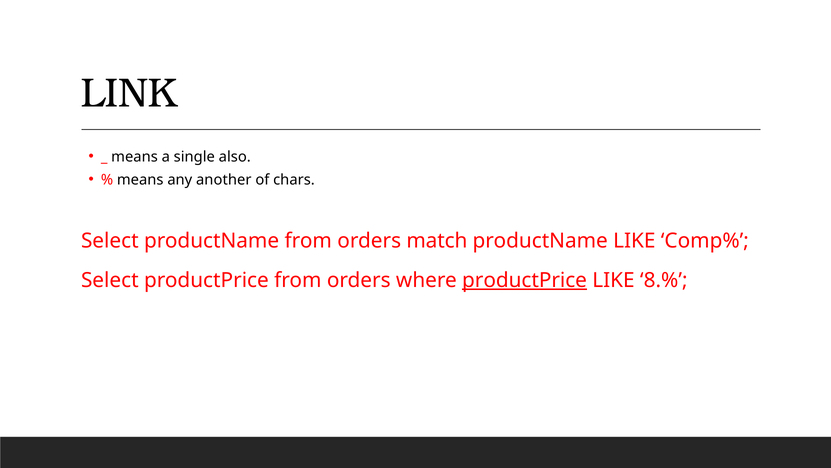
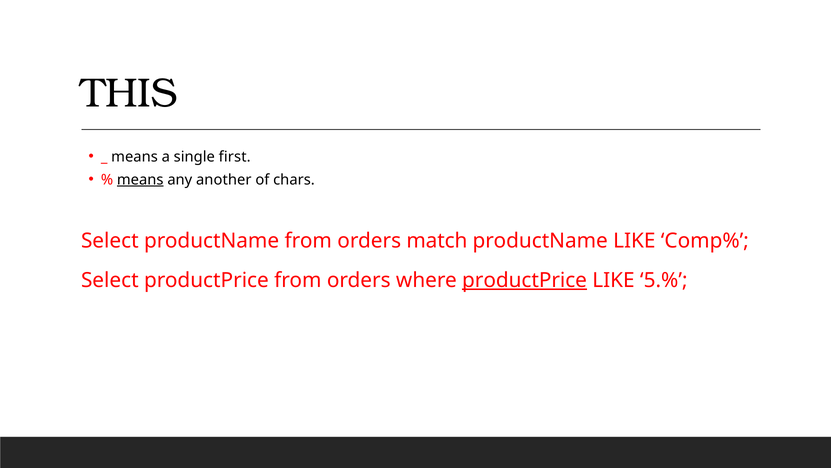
LINK: LINK -> THIS (129, 93)
also: also -> first (235, 157)
means underline: none -> present (140, 180)
8.%: 8.% -> 5.% (664, 280)
